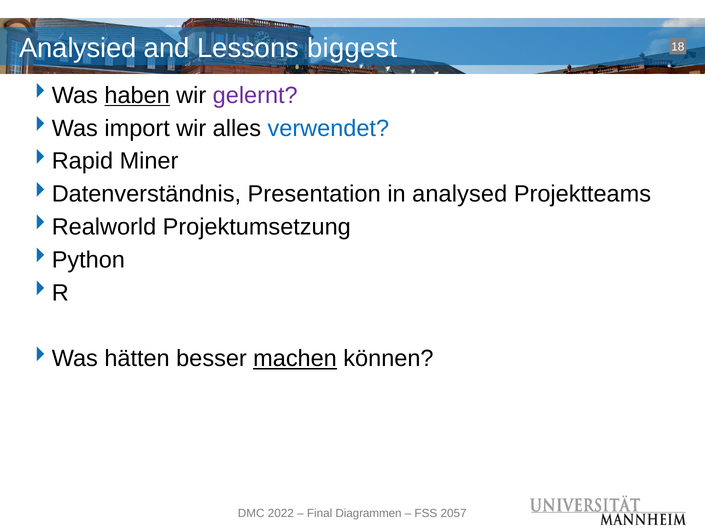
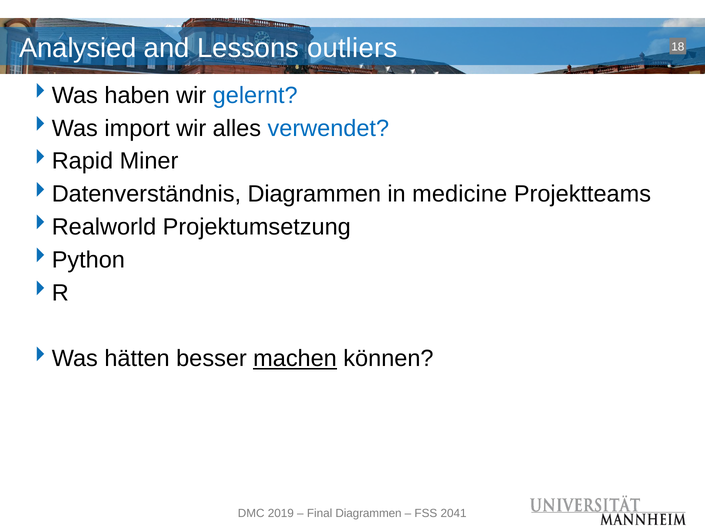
biggest: biggest -> outliers (352, 48)
haben underline: present -> none (137, 95)
gelernt colour: purple -> blue (255, 95)
Presentation: Presentation -> Diagrammen (314, 194)
analysed: analysed -> medicine (460, 194)
2022: 2022 -> 2019 (281, 513)
2057: 2057 -> 2041 (454, 513)
